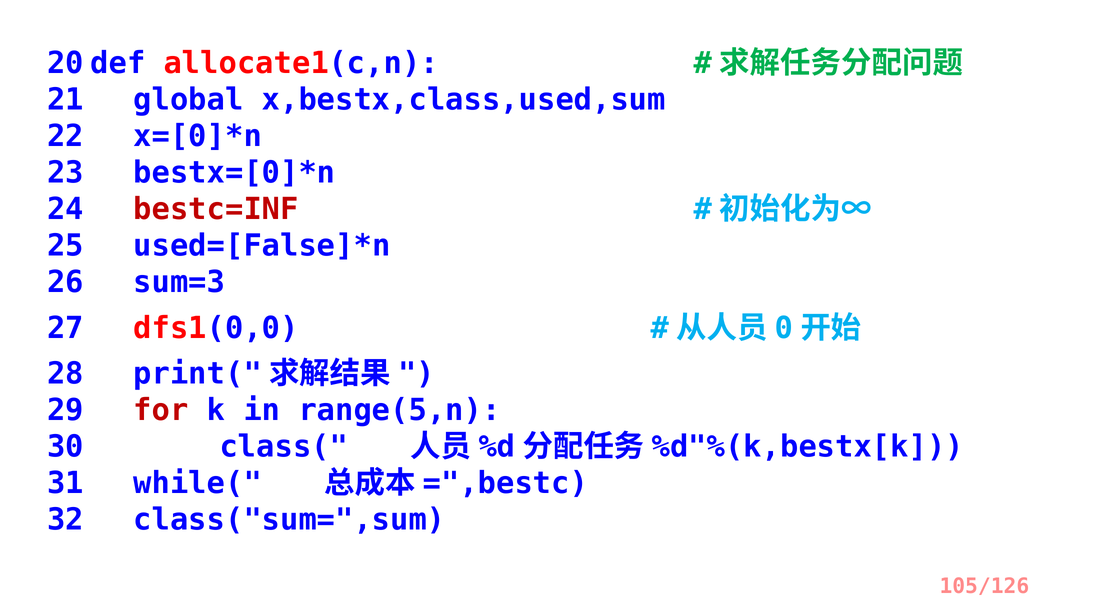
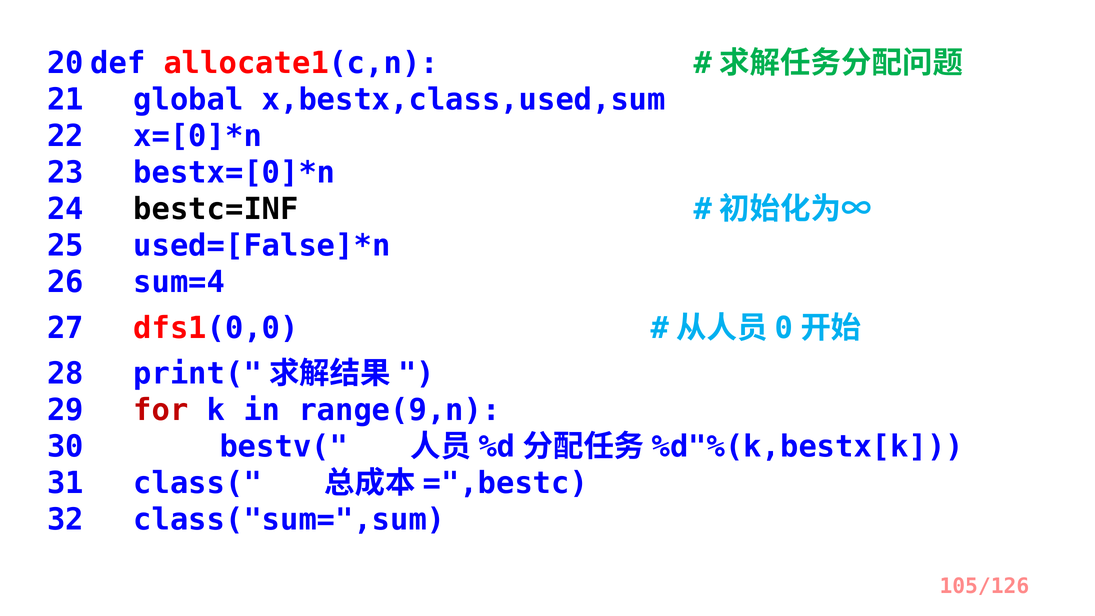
bestc=INF colour: red -> black (216, 209)
sum=3: sum=3 -> sum=4 (179, 282)
range(5,n: range(5,n -> range(9,n (399, 410)
class(: class( -> bestv( (284, 447)
while(: while( -> class( (198, 483)
